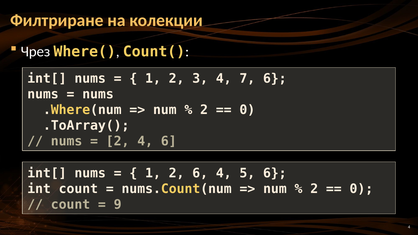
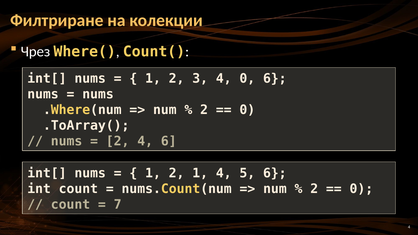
4 7: 7 -> 0 (247, 79)
2 6: 6 -> 1 (200, 173)
9: 9 -> 7 (118, 205)
